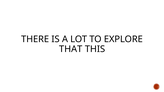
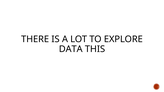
THAT: THAT -> DATA (71, 49)
